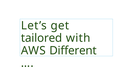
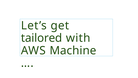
Different: Different -> Machine (73, 50)
